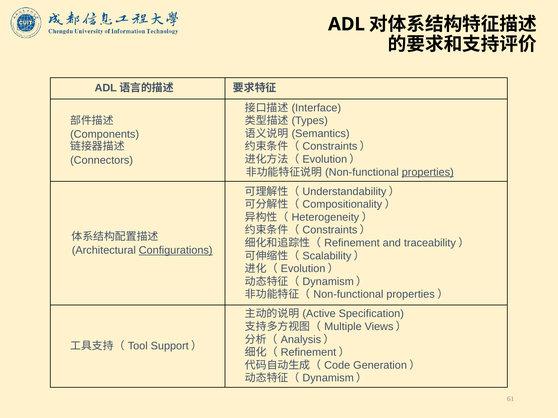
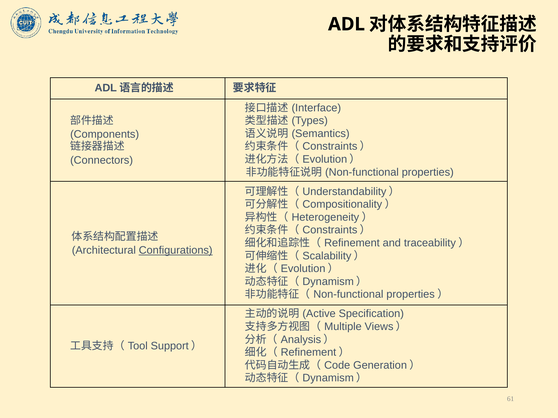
properties underline: present -> none (428, 172)
